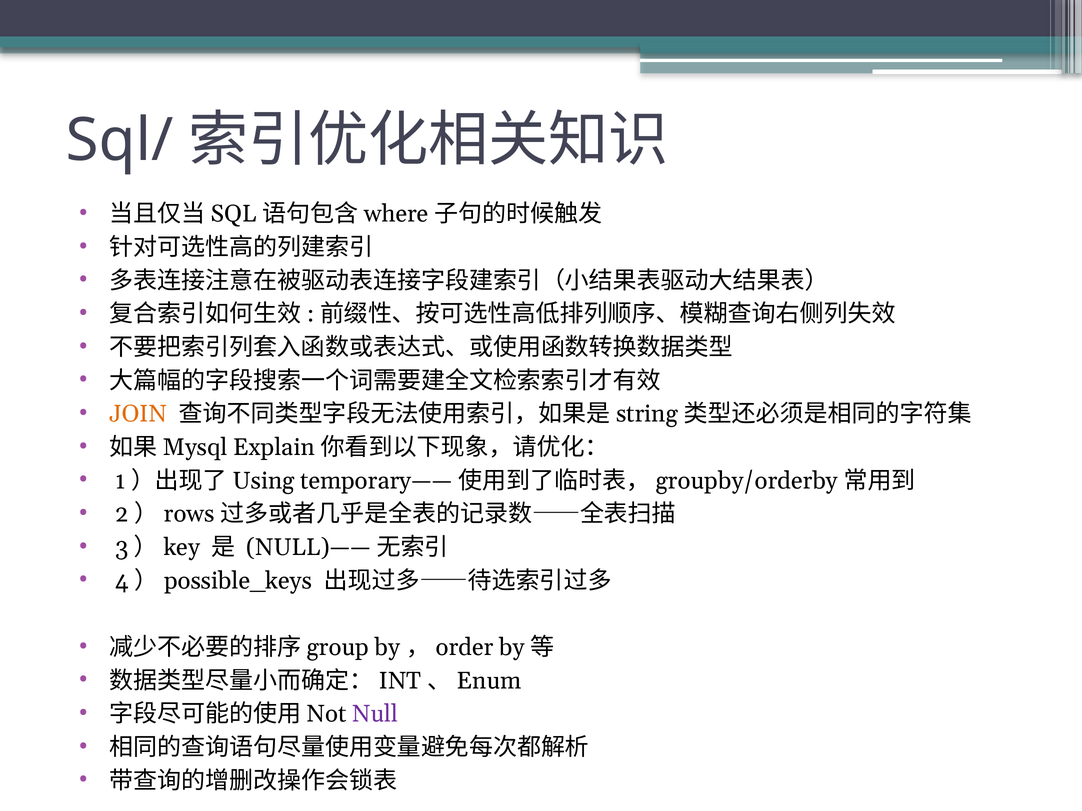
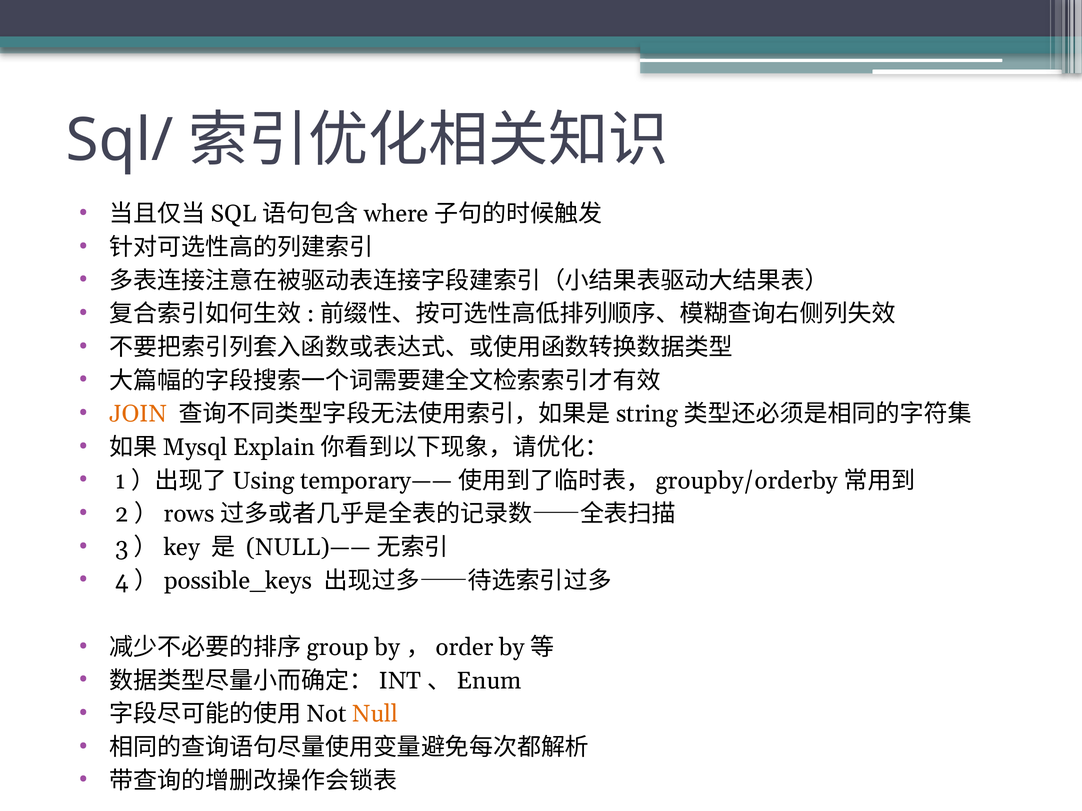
Null colour: purple -> orange (375, 714)
